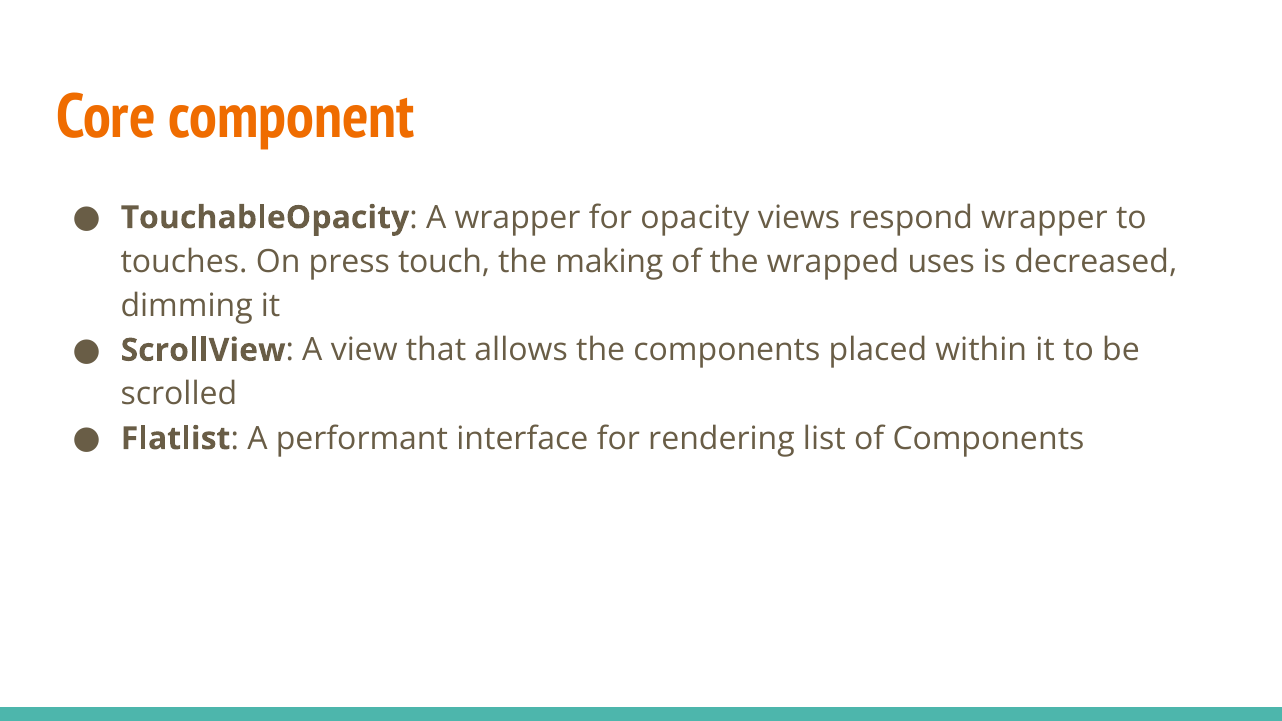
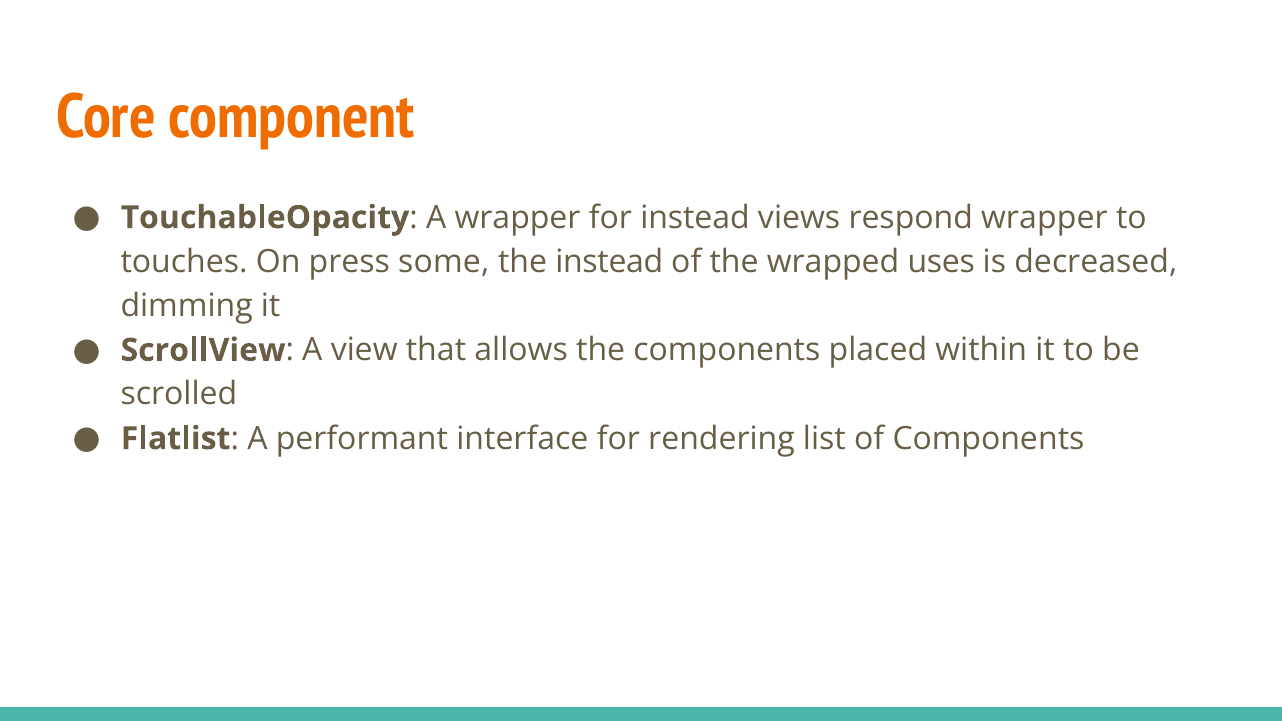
for opacity: opacity -> instead (695, 218)
touch: touch -> some (444, 262)
the making: making -> instead (609, 262)
